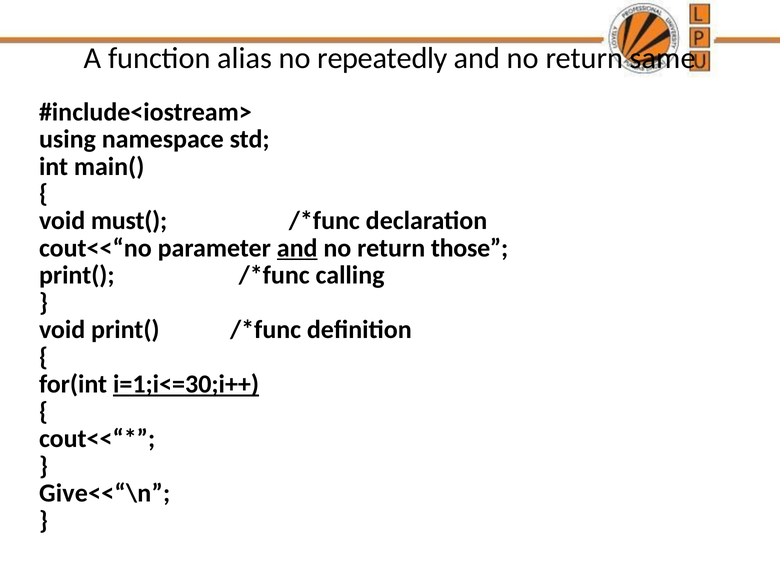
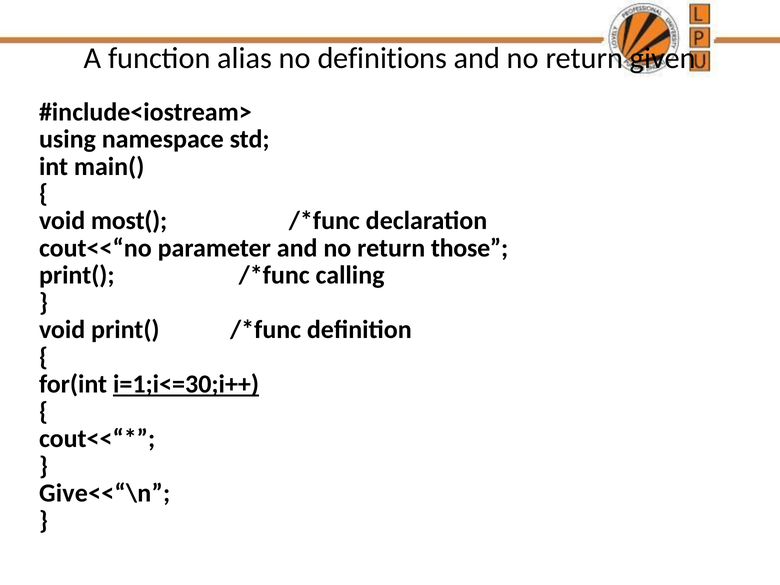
repeatedly: repeatedly -> definitions (382, 58)
same: same -> given (663, 58)
must(: must( -> most( (129, 221)
and underline: present -> none (297, 248)
